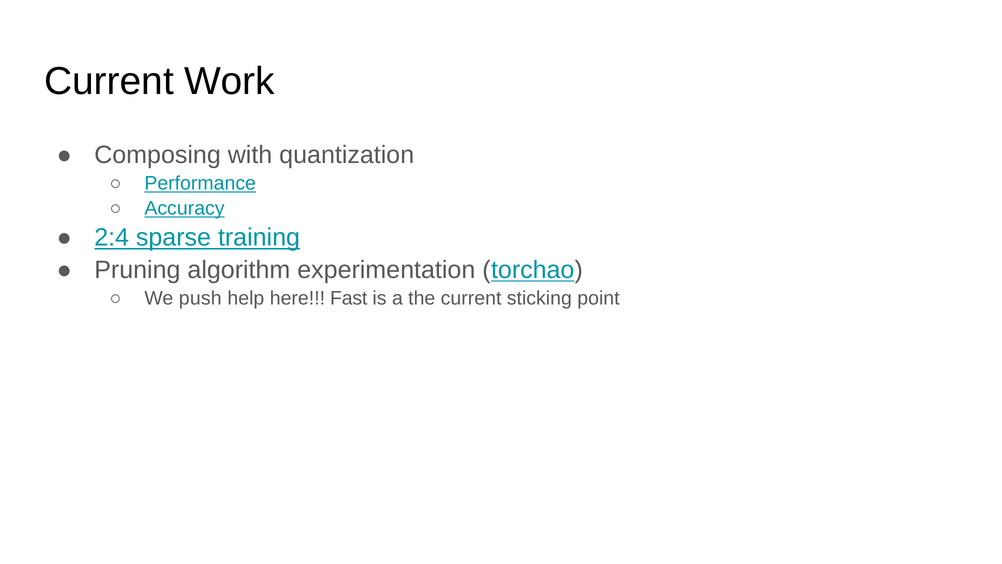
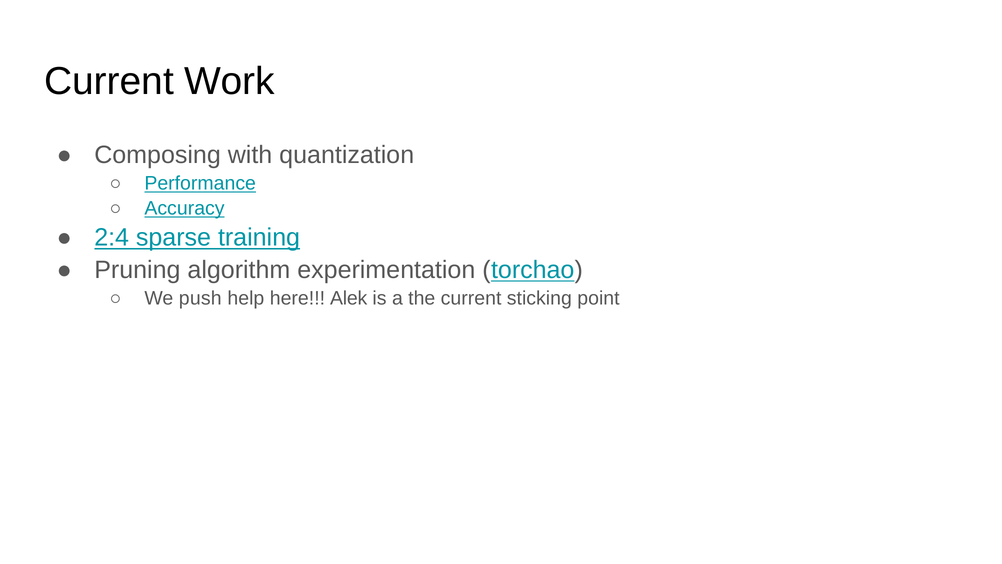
Fast: Fast -> Alek (349, 298)
